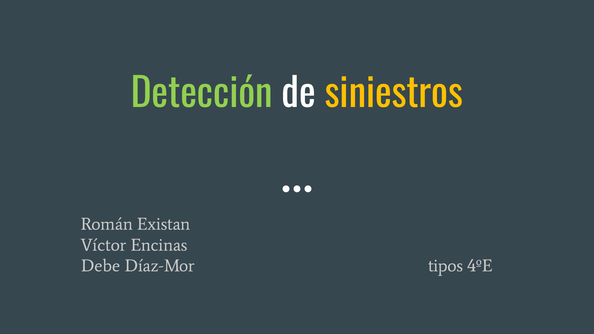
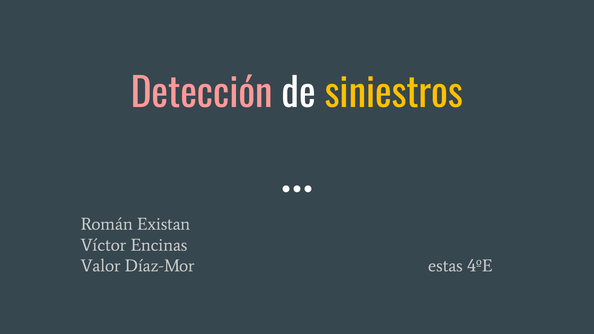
Detección colour: light green -> pink (202, 94)
Debe: Debe -> Valor (101, 266)
tipos: tipos -> estas (446, 266)
